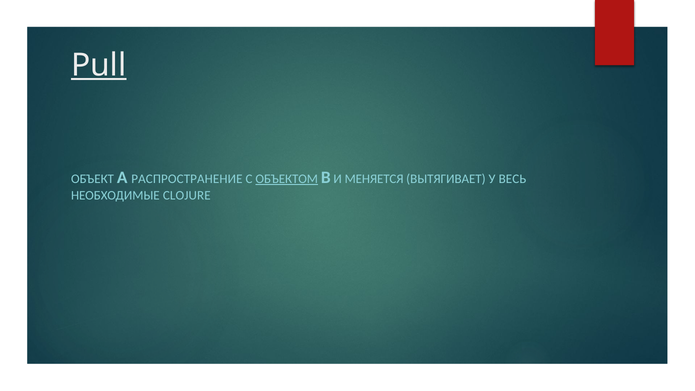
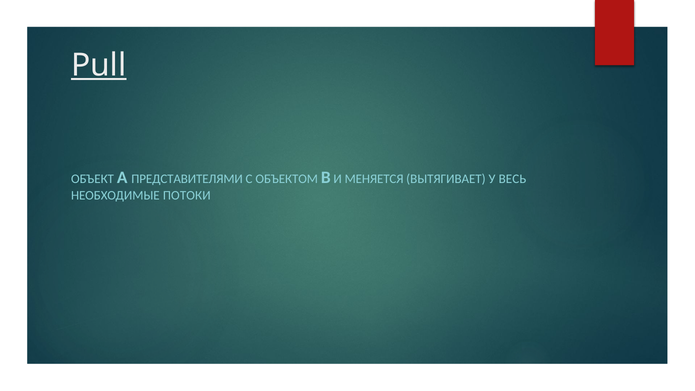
РАСПРОСТРАНЕНИЕ: РАСПРОСТРАНЕНИЕ -> ПРЕДСТАВИТЕЛЯМИ (187, 179)
ОБЪЕКТОМ underline: present -> none (287, 179)
CLOJURE: CLOJURE -> ПОТОКИ (187, 195)
